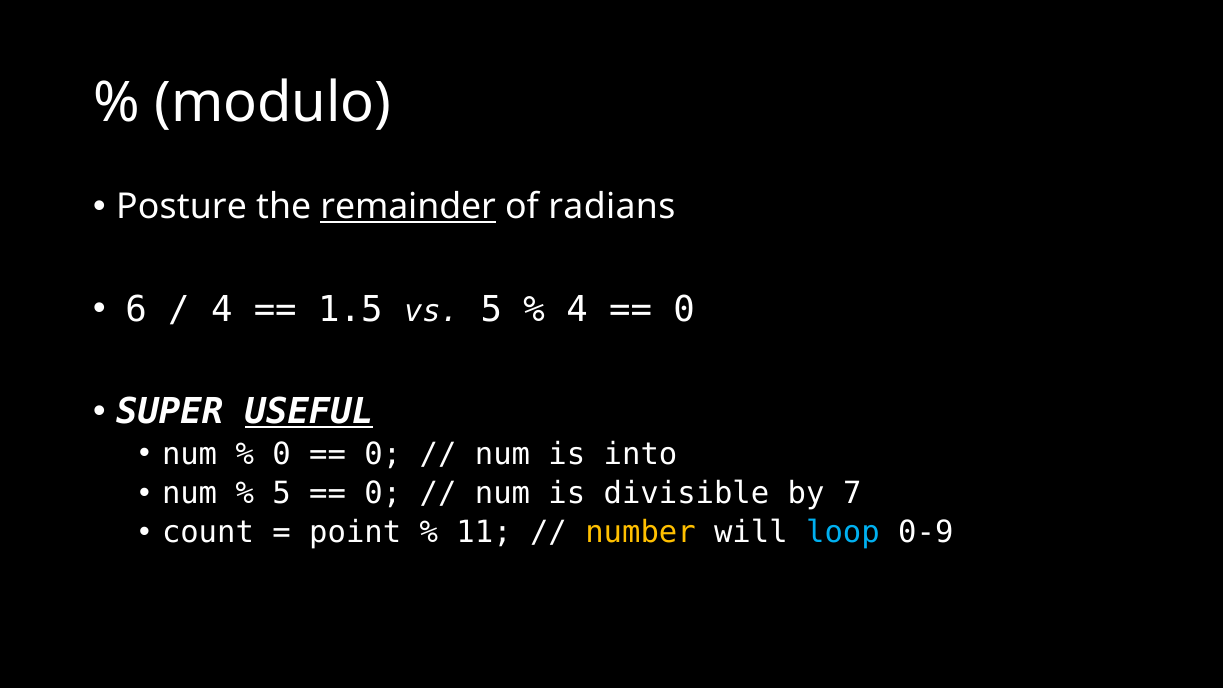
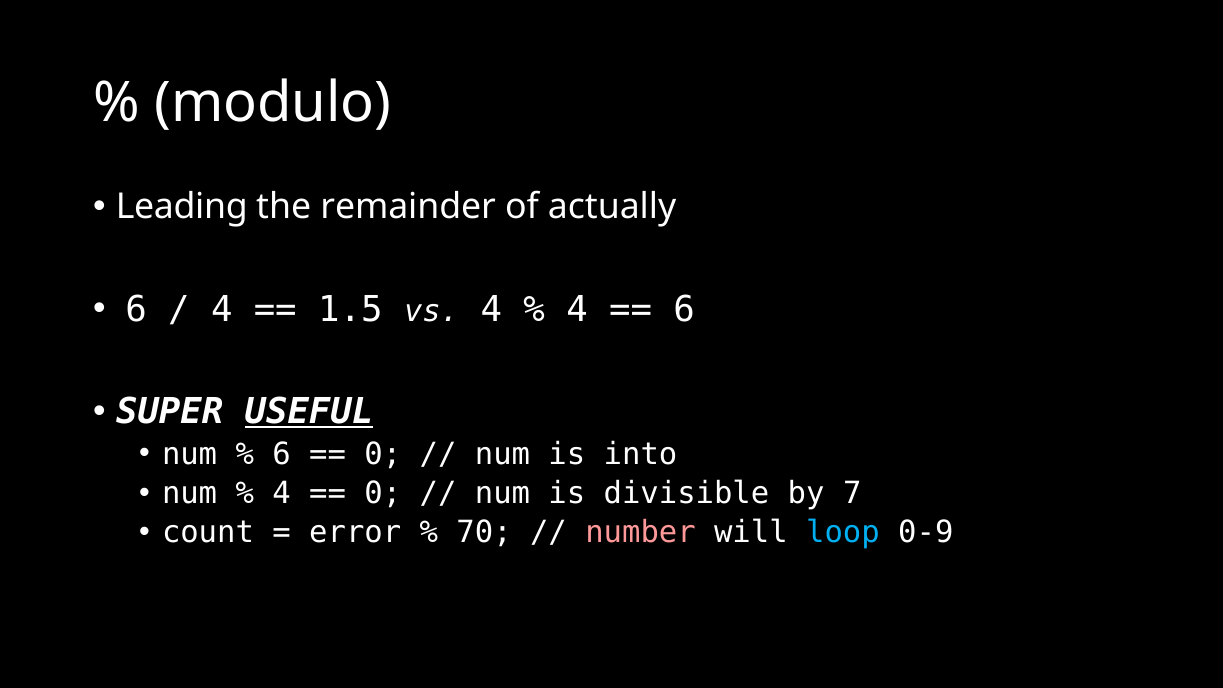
Posture: Posture -> Leading (182, 207)
remainder underline: present -> none (408, 207)
radians: radians -> actually (612, 207)
vs 5: 5 -> 4 (491, 309)
0: 0 -> 6 (684, 309)
0: 0 -> 6 (282, 454)
5: 5 -> 4 (282, 493)
point: point -> error (355, 533)
11: 11 -> 70 (484, 533)
number colour: yellow -> pink (641, 533)
